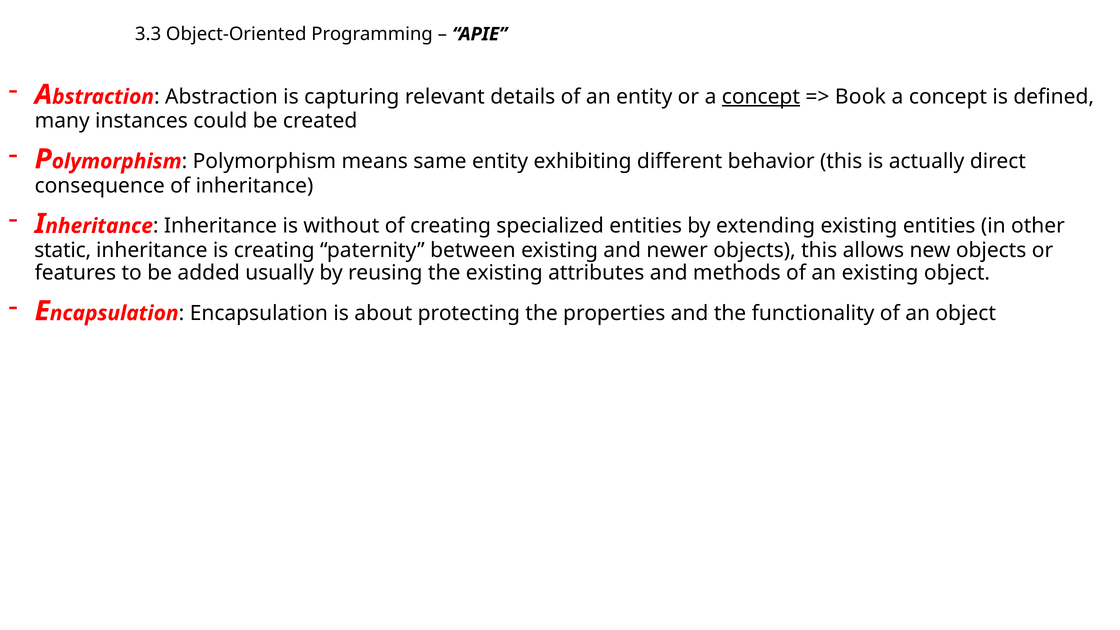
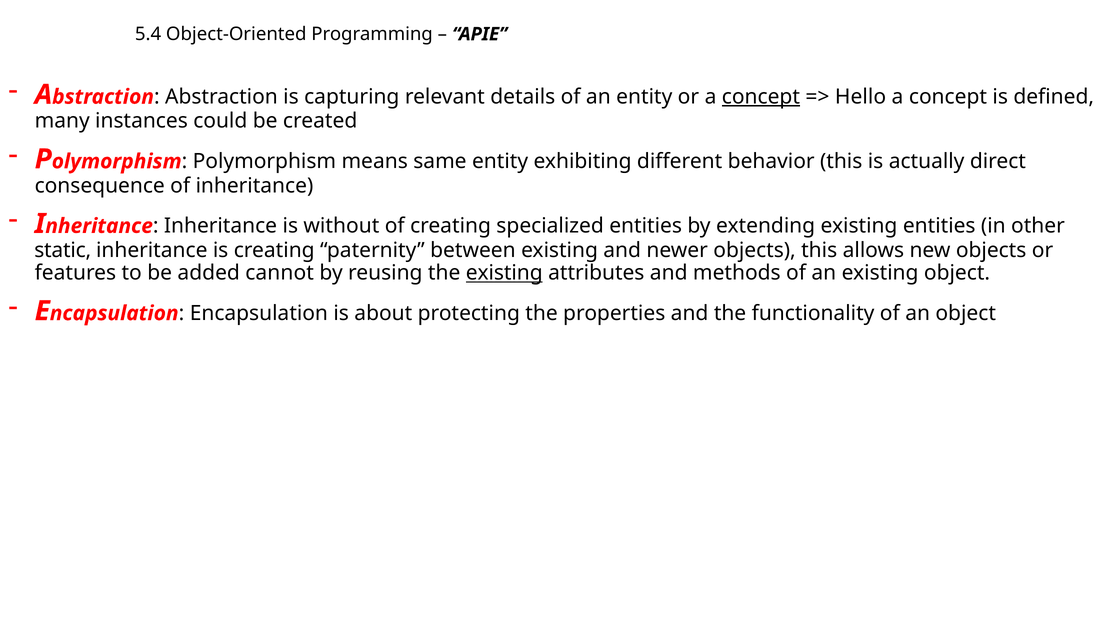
3.3: 3.3 -> 5.4 (148, 34)
Book: Book -> Hello (861, 97)
usually: usually -> cannot (280, 273)
existing underline: none -> present (504, 273)
